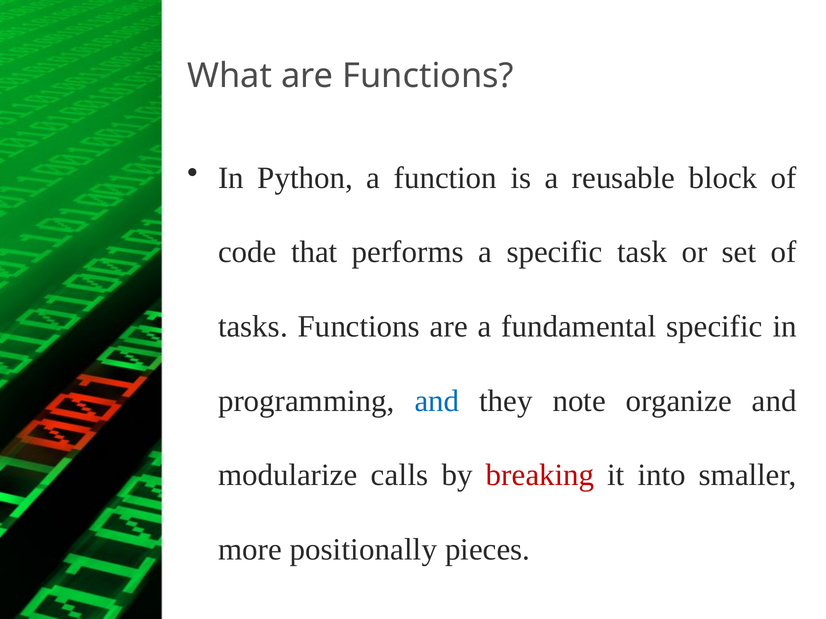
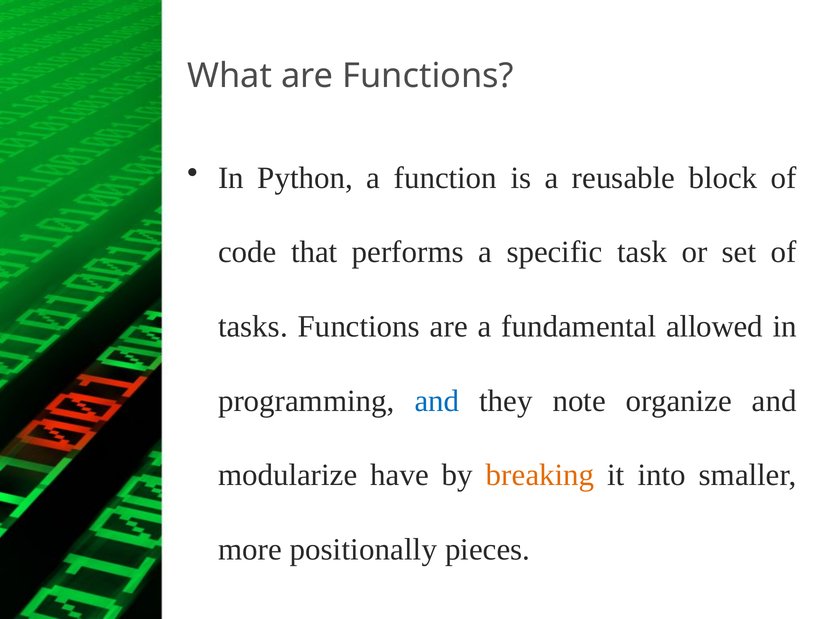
fundamental specific: specific -> allowed (715, 327)
calls: calls -> have (400, 476)
breaking colour: red -> orange (540, 476)
